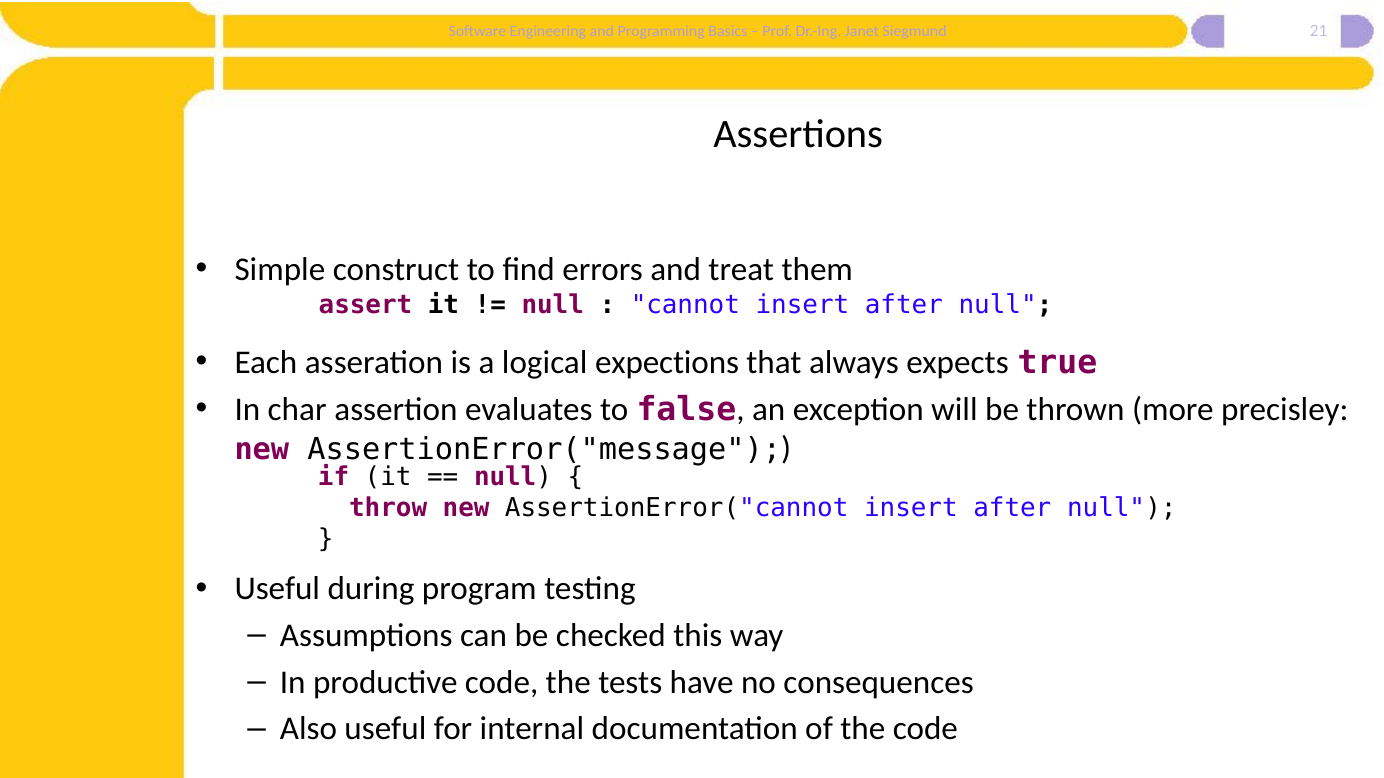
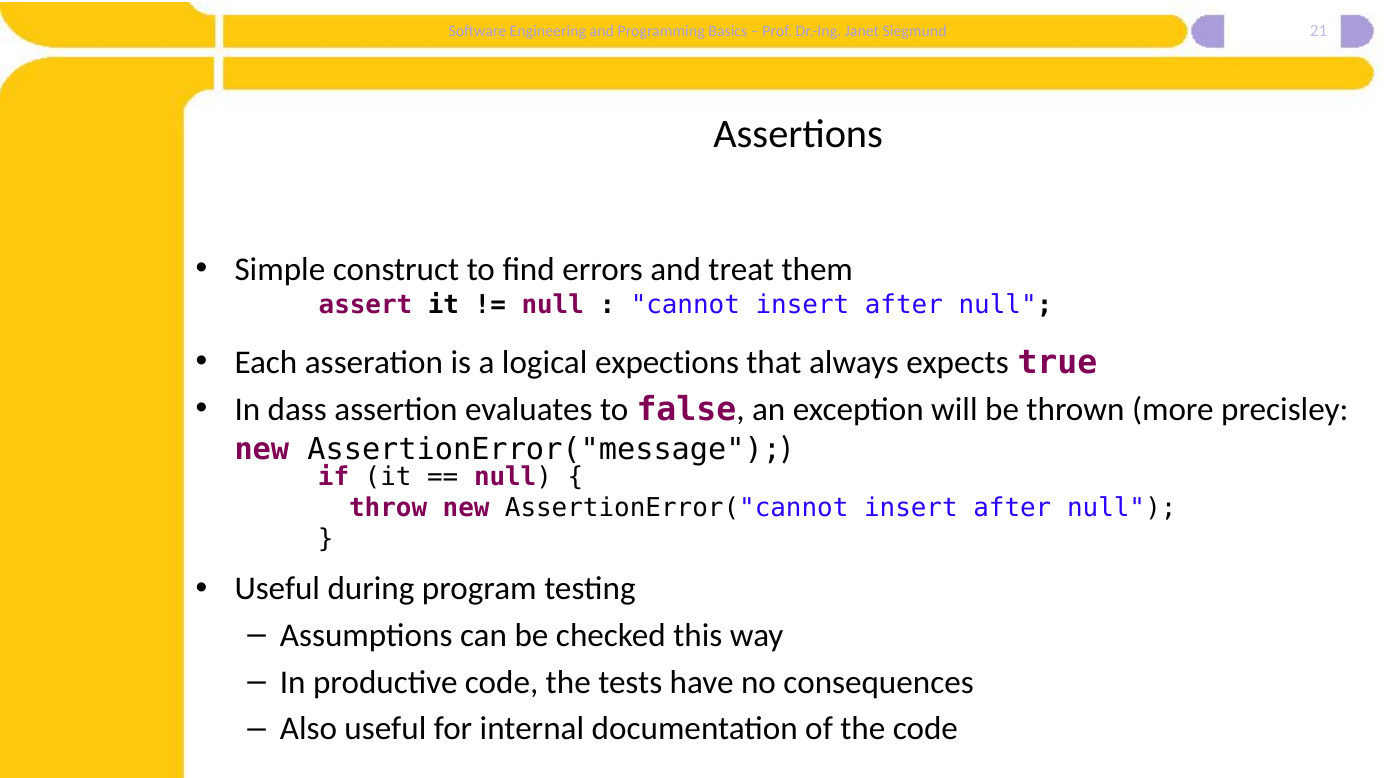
char: char -> dass (297, 410)
